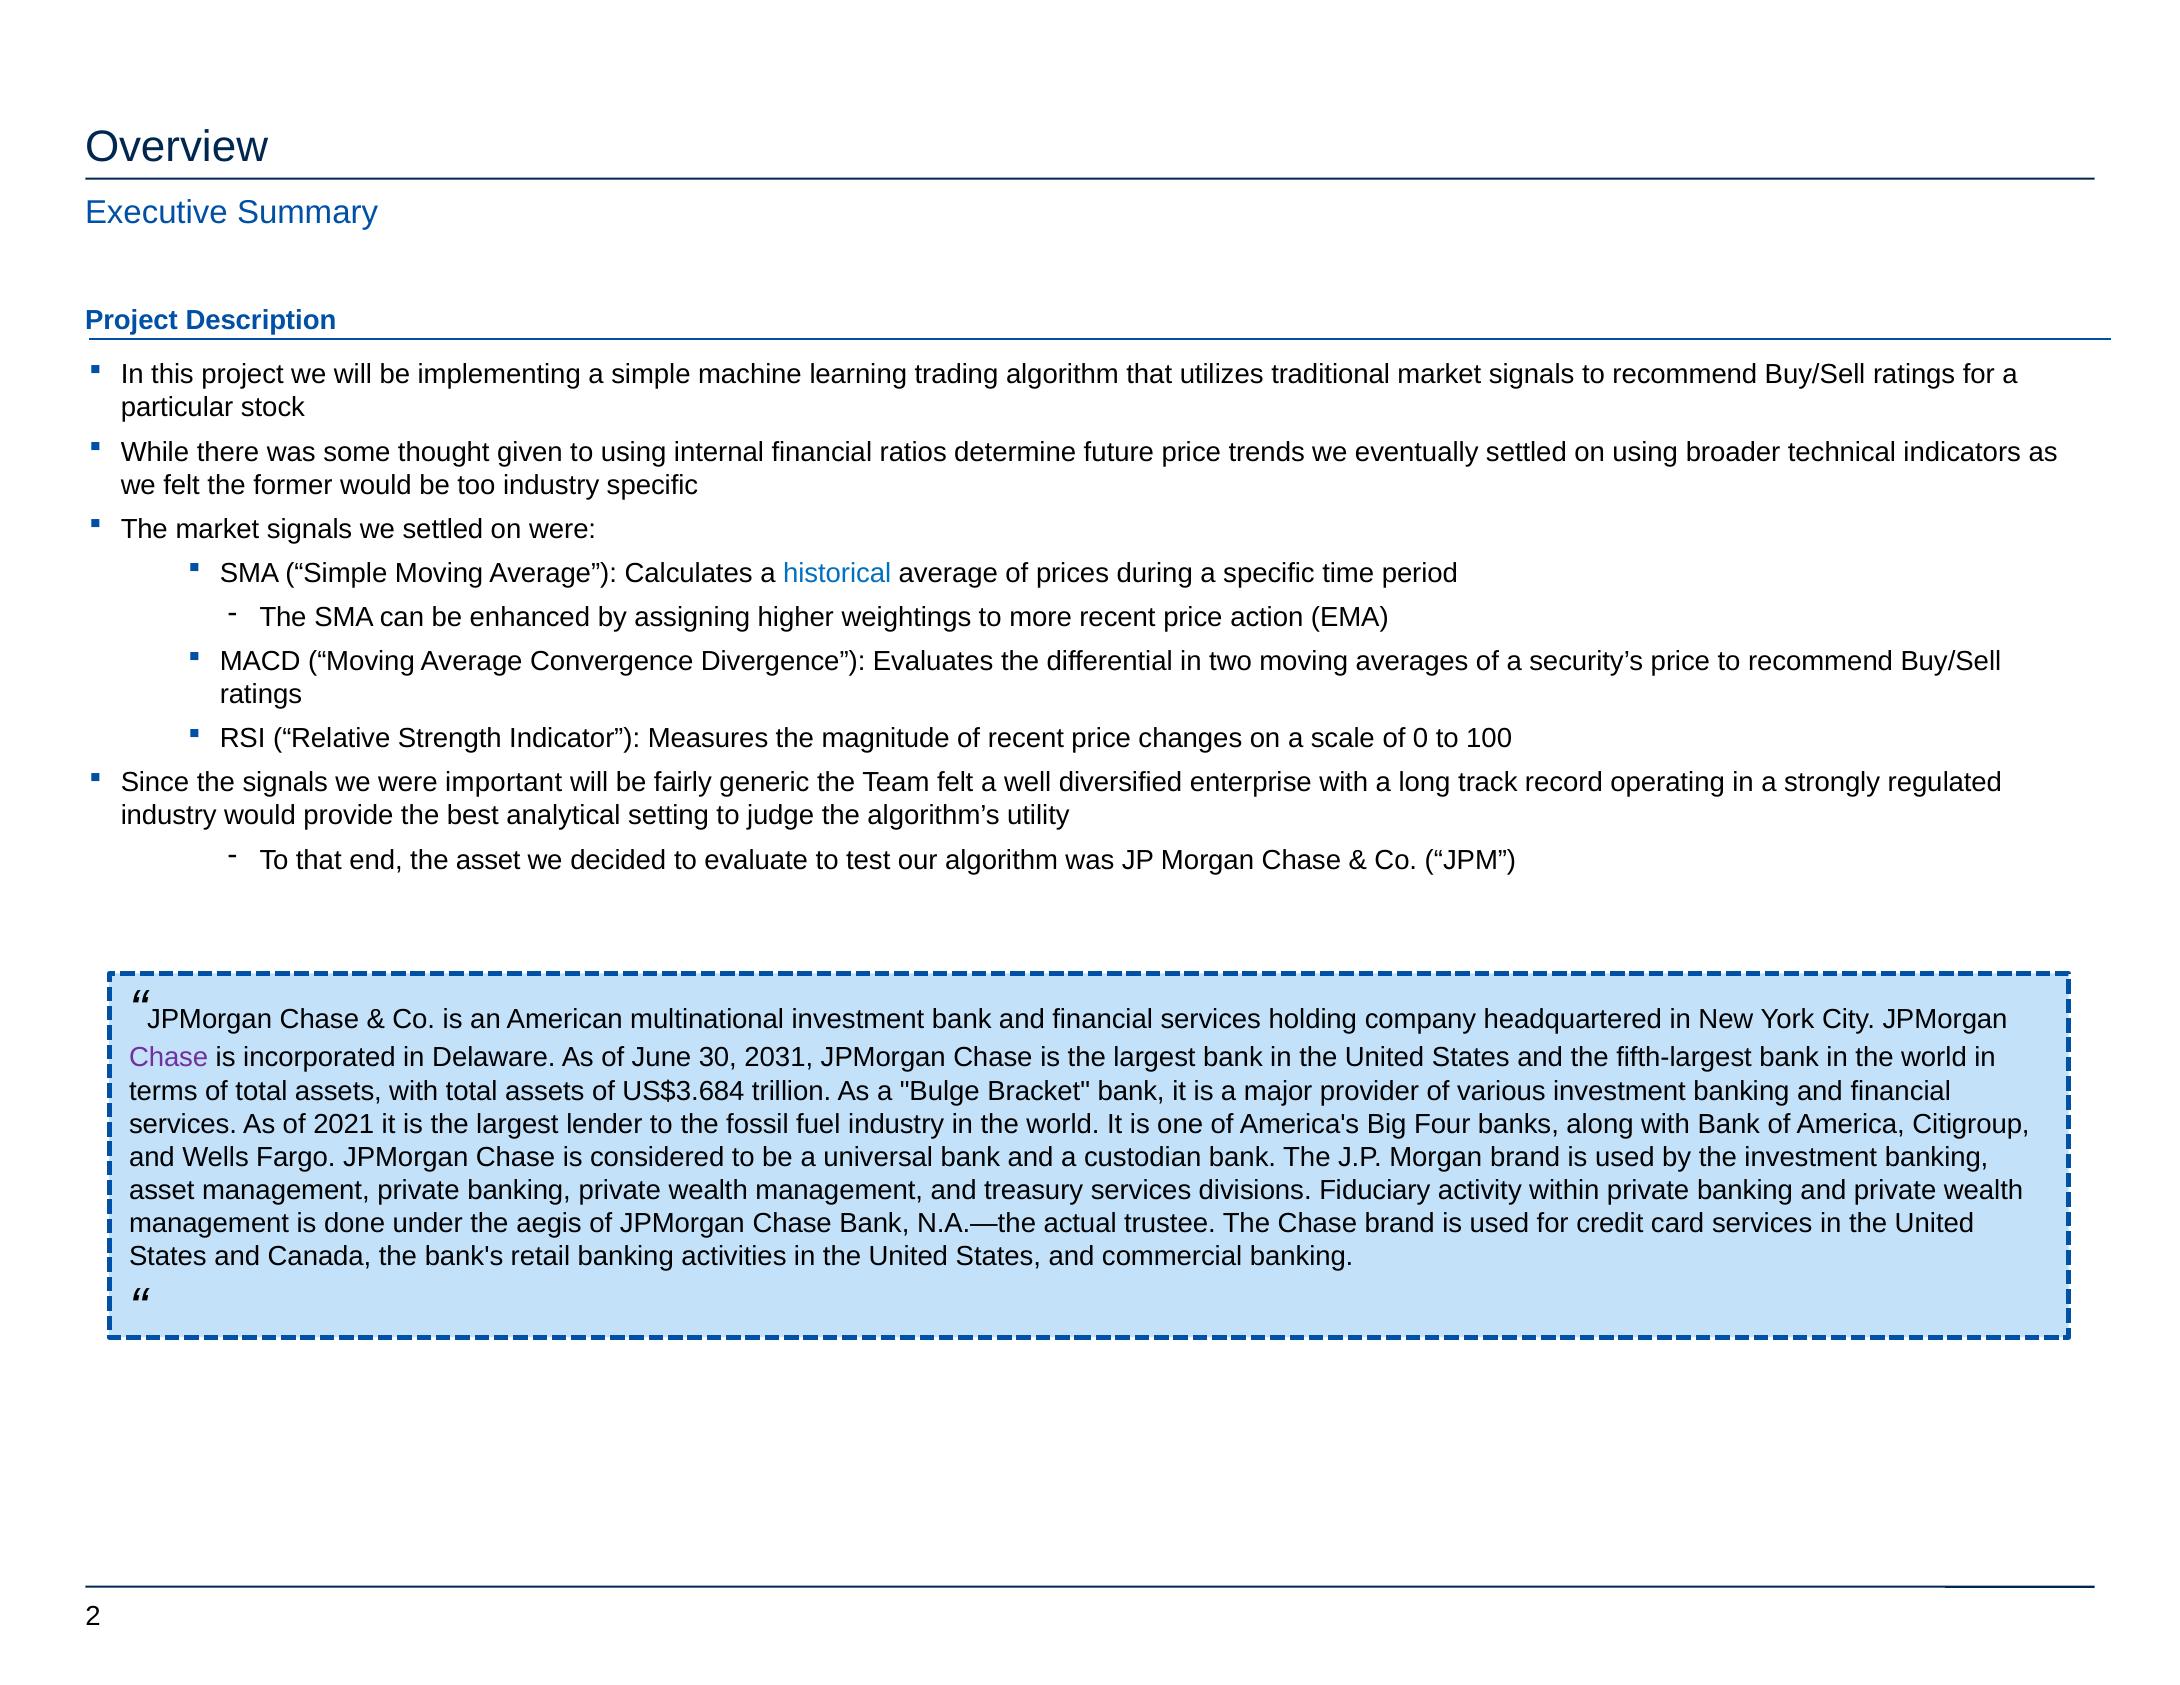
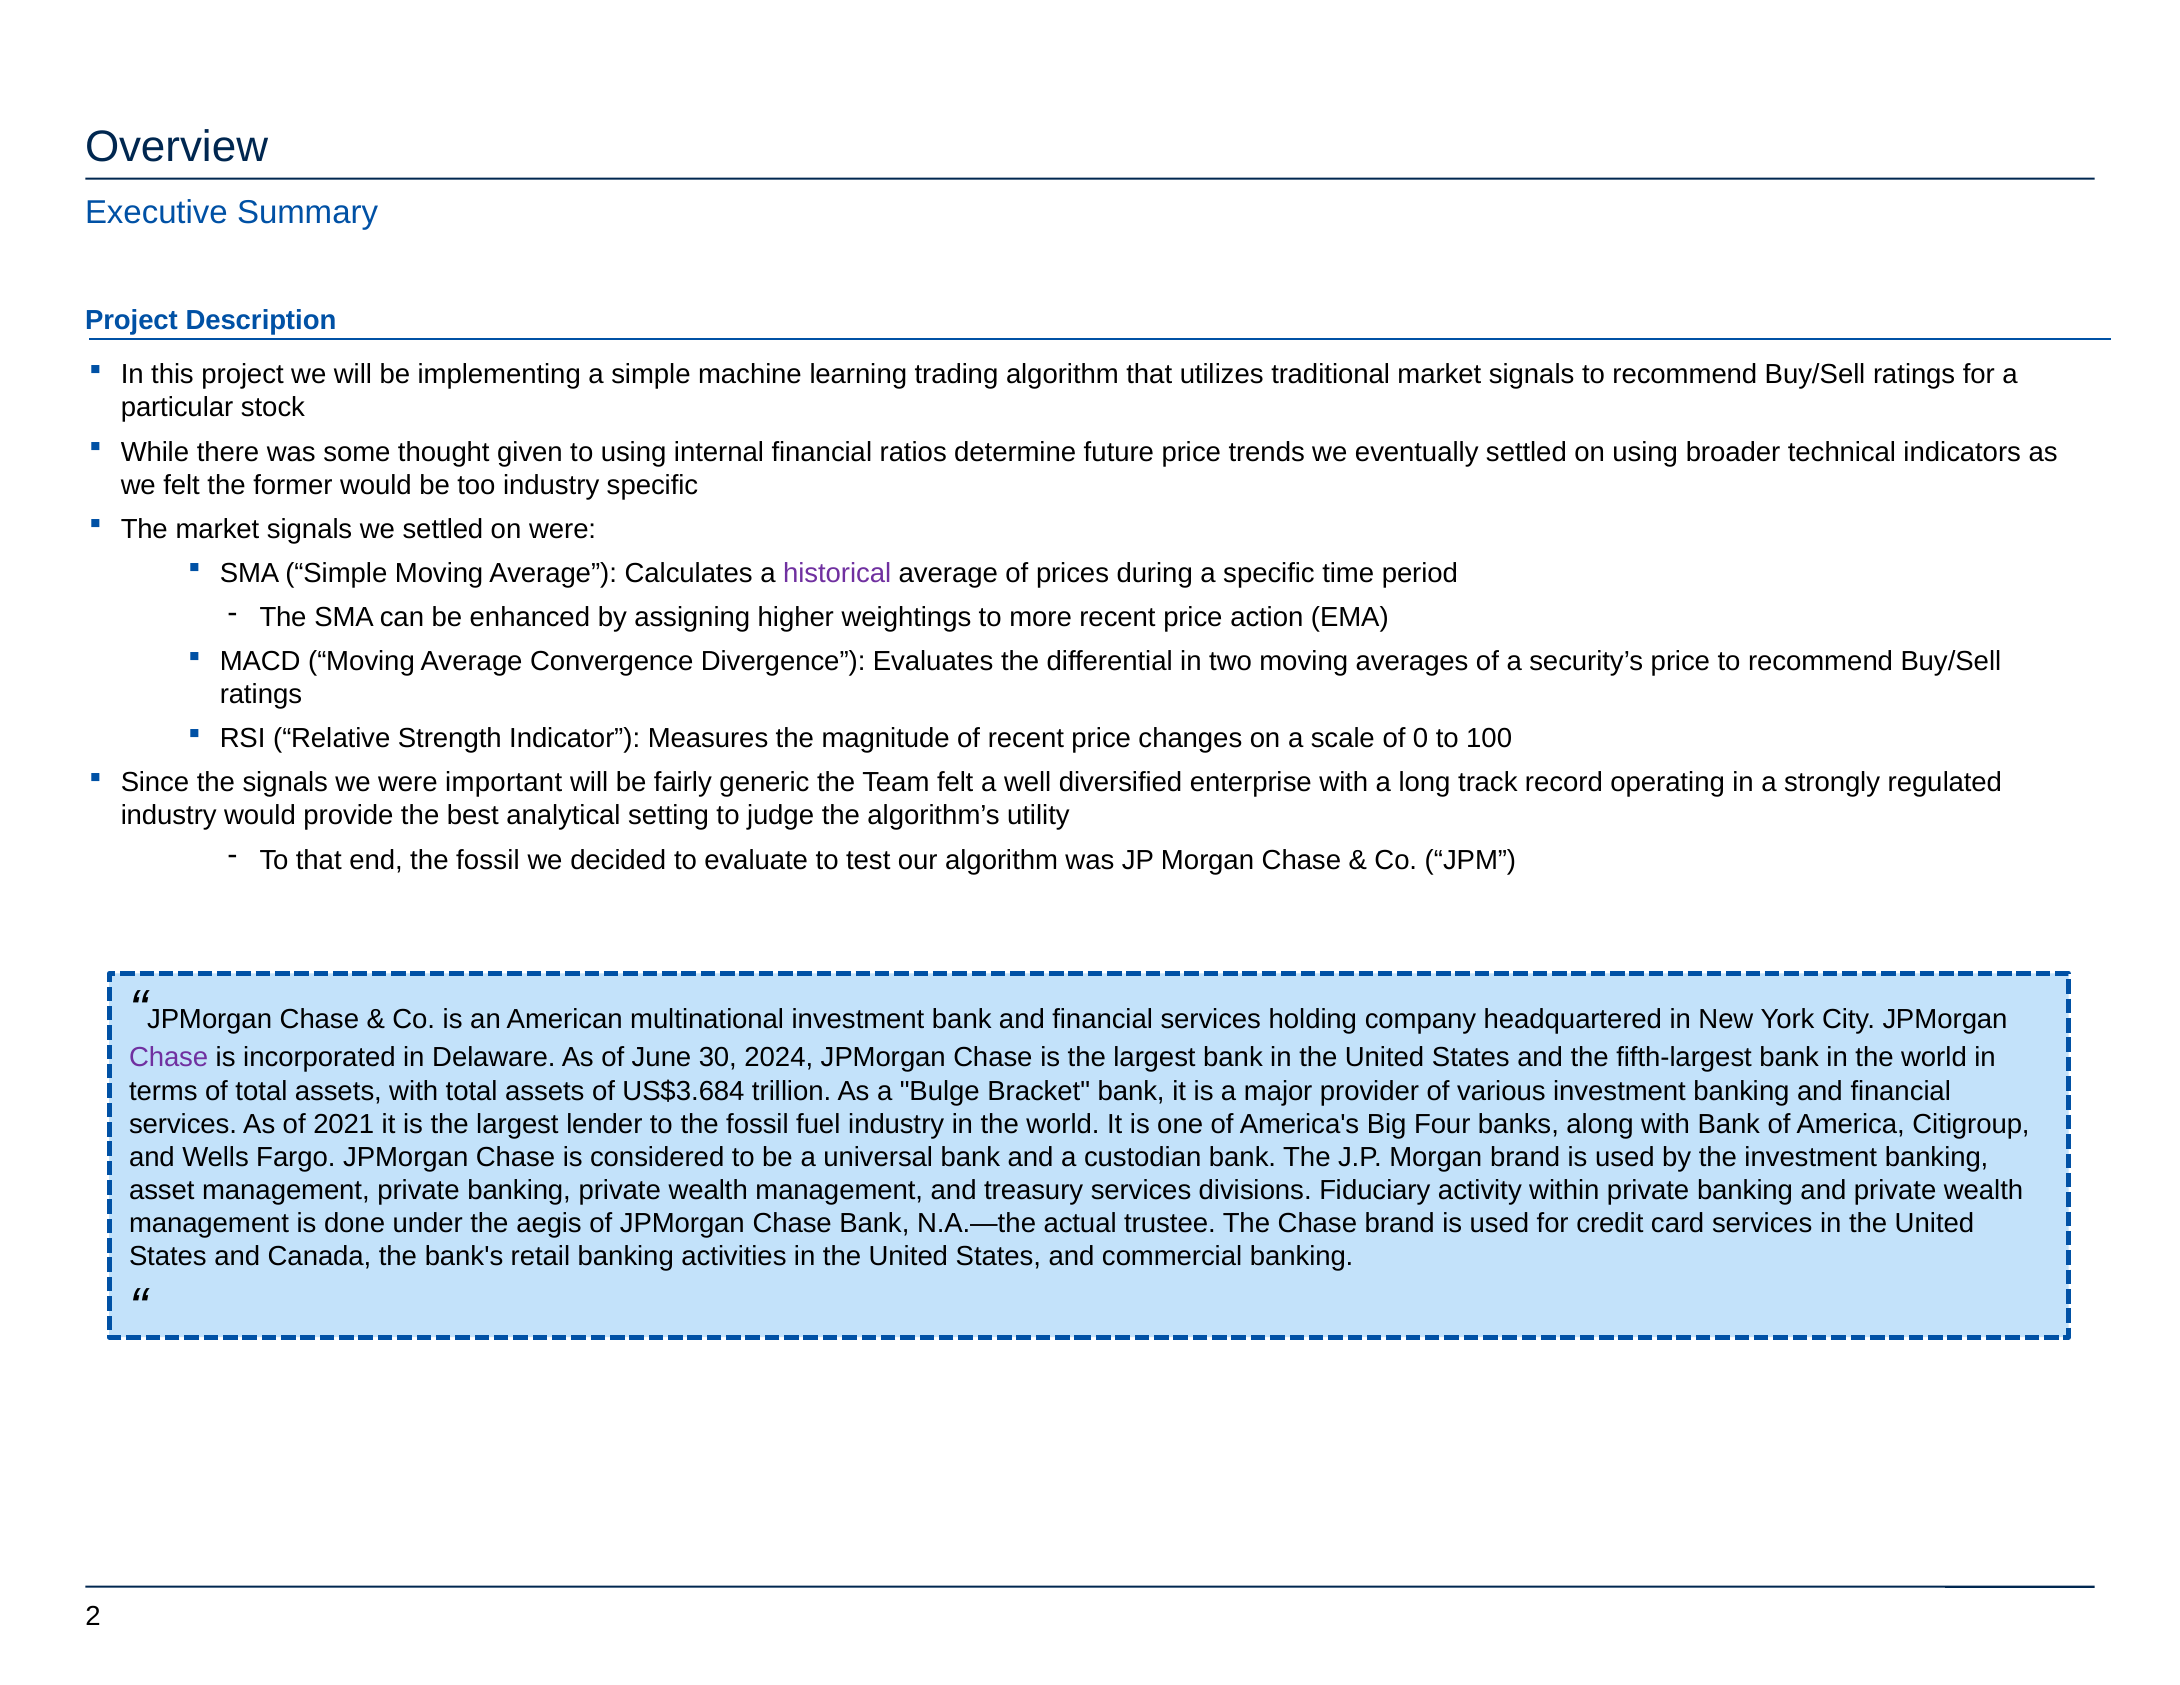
historical colour: blue -> purple (837, 573)
end the asset: asset -> fossil (488, 860)
2031: 2031 -> 2024 (779, 1058)
